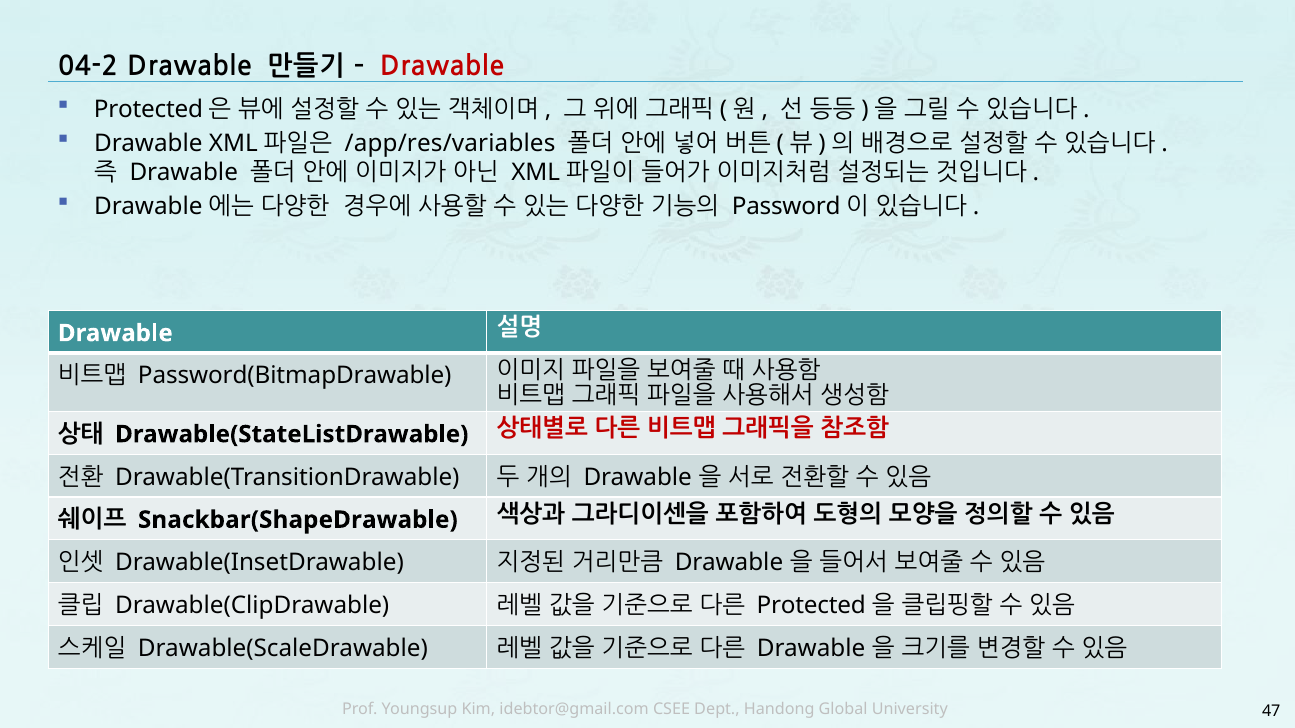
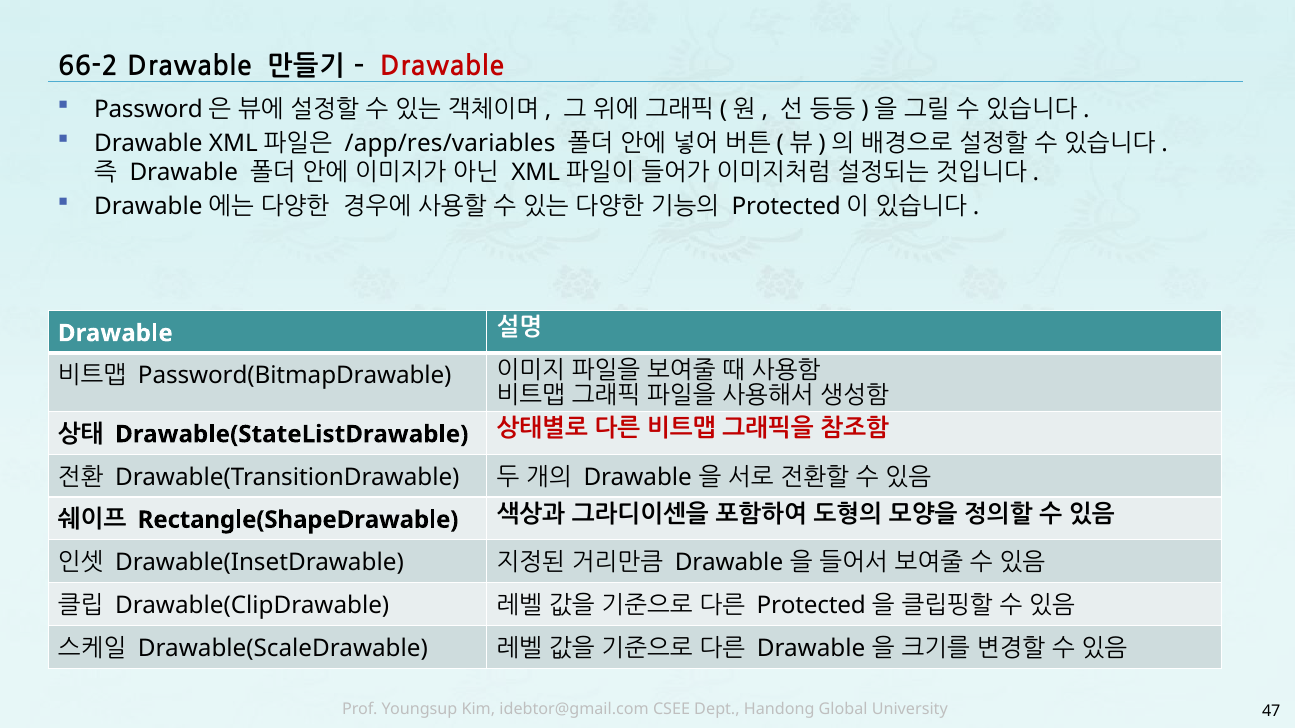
04-2: 04-2 -> 66-2 (88, 66)
Protected: Protected -> Password (148, 110)
Password: Password -> Protected (786, 207)
Snackbar(ShapeDrawable: Snackbar(ShapeDrawable -> Rectangle(ShapeDrawable (298, 520)
